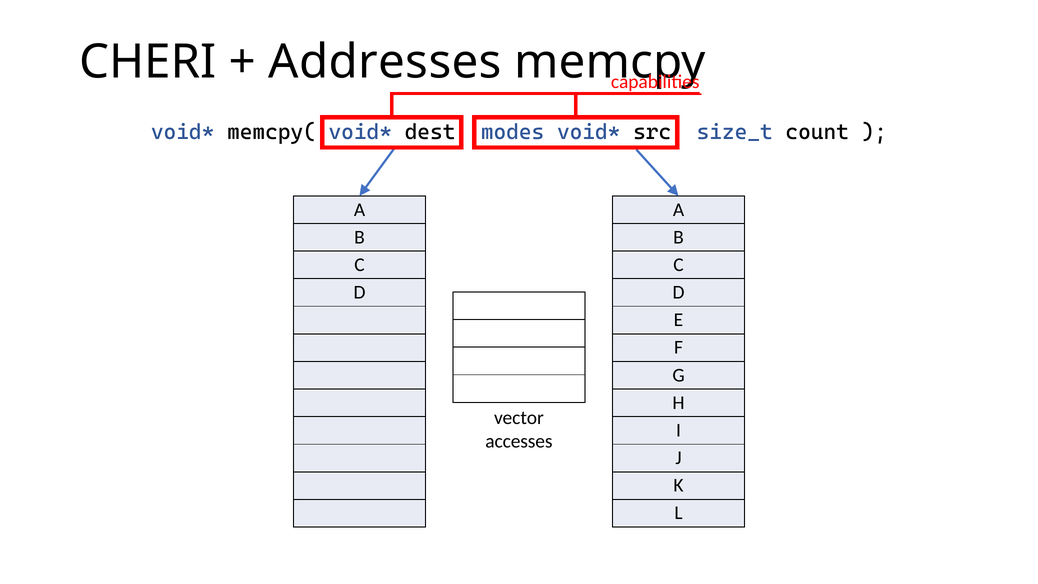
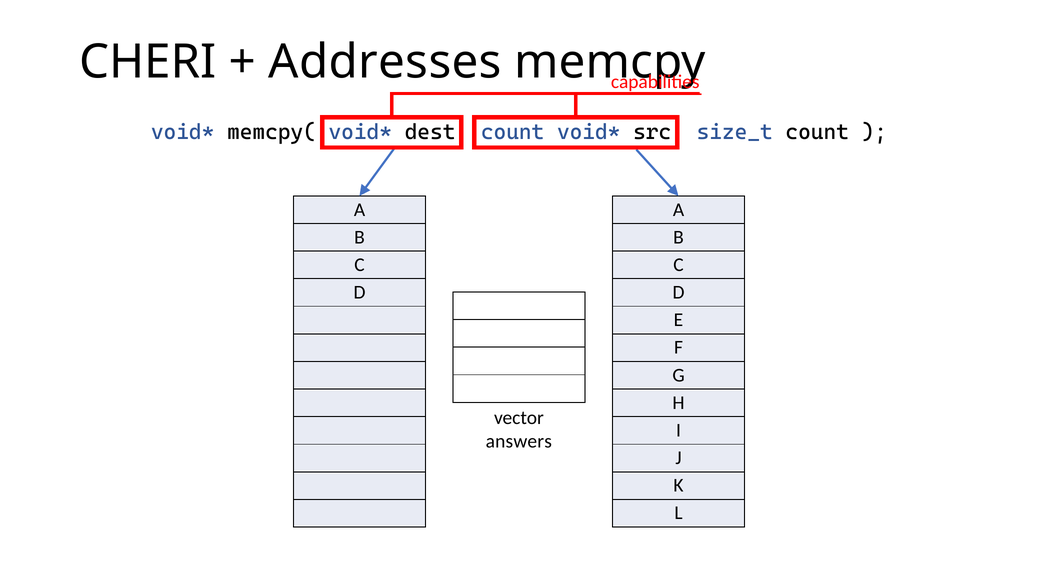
dest modes: modes -> count (513, 132)
accesses: accesses -> answers (519, 441)
